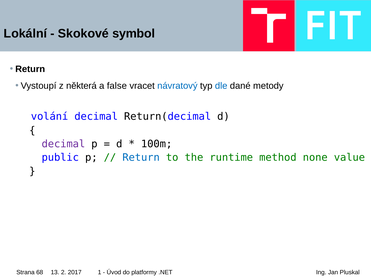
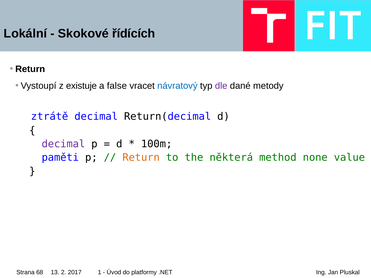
symbol: symbol -> řídících (134, 34)
některá: některá -> existuje (81, 86)
dle colour: blue -> purple (221, 86)
volání: volání -> ztrátě (50, 117)
public: public -> paměti (60, 158)
Return colour: blue -> orange (141, 158)
runtime: runtime -> některá (231, 158)
